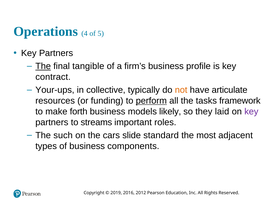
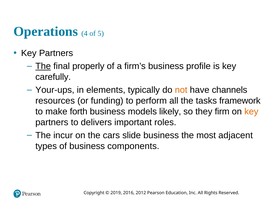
tangible: tangible -> properly (88, 66)
contract: contract -> carefully (53, 77)
collective: collective -> elements (106, 90)
articulate: articulate -> channels (230, 90)
perform underline: present -> none (151, 101)
laid: laid -> firm (222, 112)
key colour: purple -> orange (251, 112)
streams: streams -> delivers (96, 123)
such: such -> incur (63, 136)
slide standard: standard -> business (161, 136)
